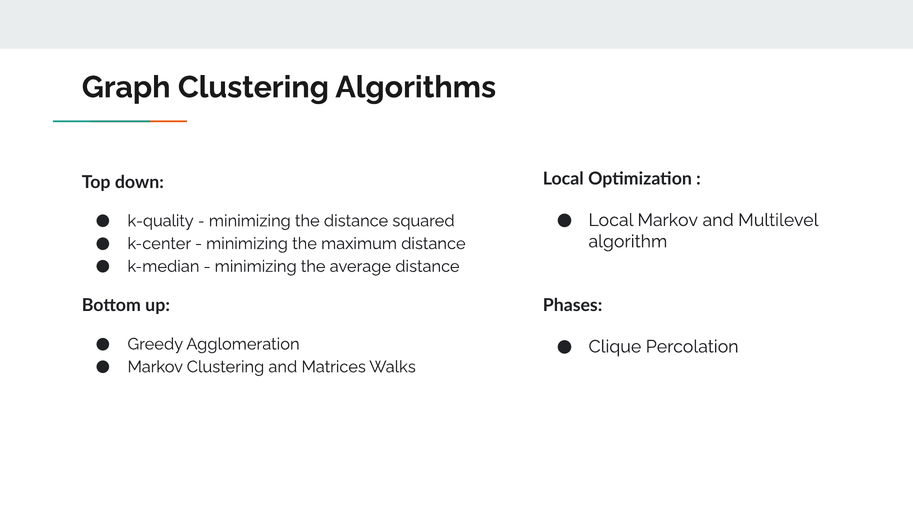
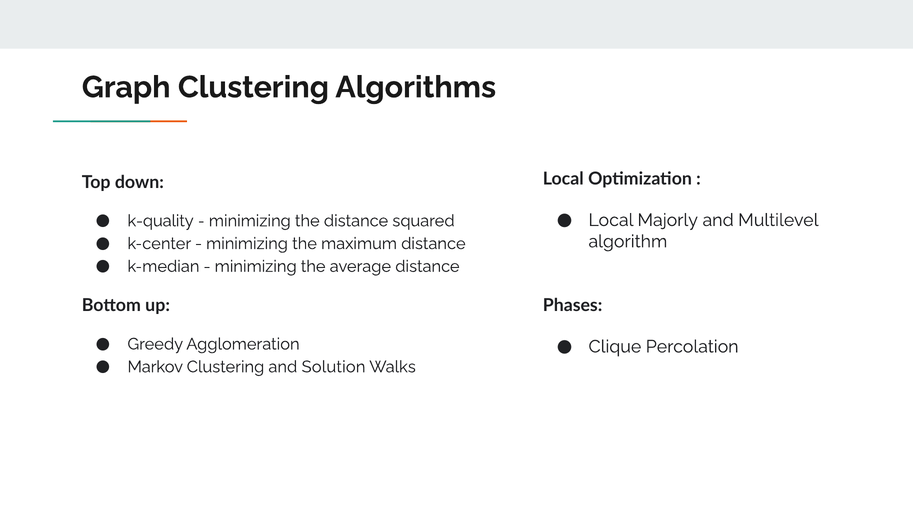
Local Markov: Markov -> Majorly (668, 220)
Matrices: Matrices -> Solution (334, 367)
